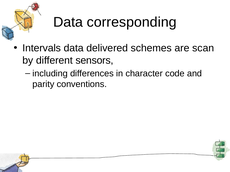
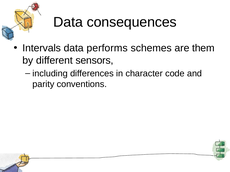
corresponding: corresponding -> consequences (132, 22)
delivered: delivered -> performs (107, 48)
scan: scan -> them (203, 48)
